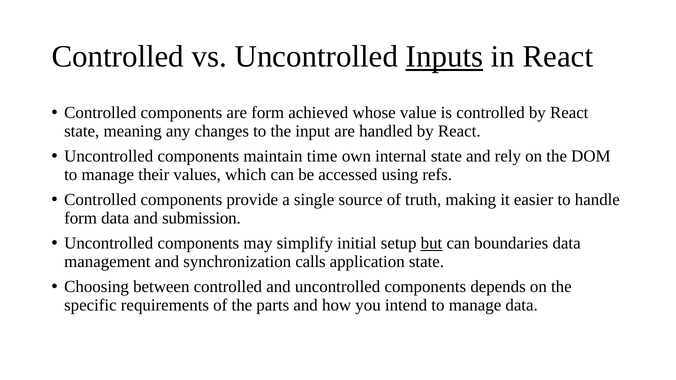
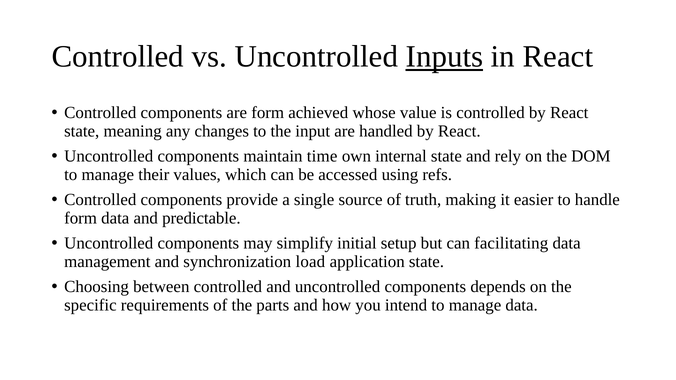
submission: submission -> predictable (201, 218)
but underline: present -> none (432, 243)
boundaries: boundaries -> facilitating (511, 243)
calls: calls -> load (310, 262)
